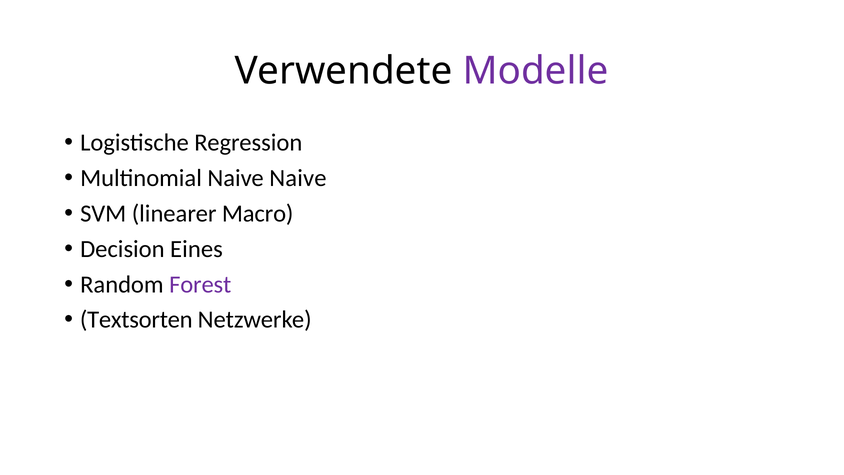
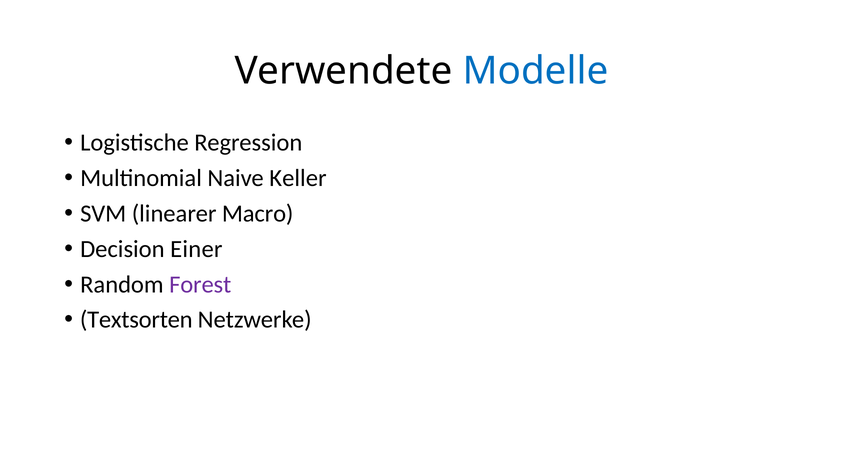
Modelle colour: purple -> blue (536, 71)
Naive Naive: Naive -> Keller (298, 178)
Eines: Eines -> Einer (196, 249)
